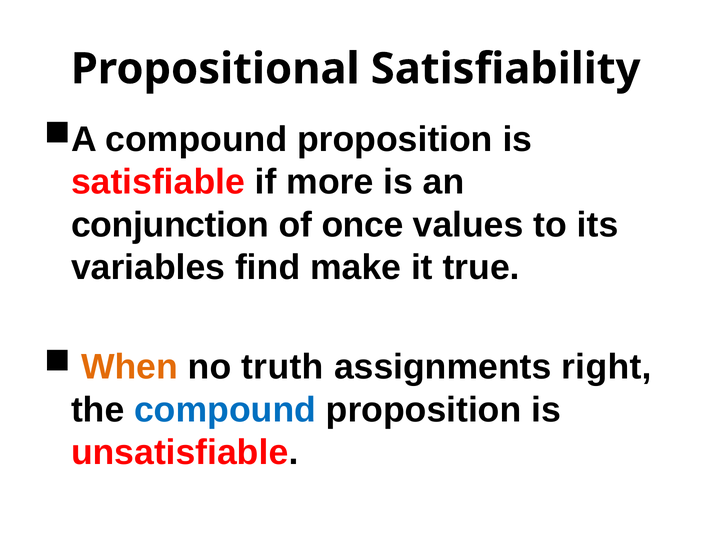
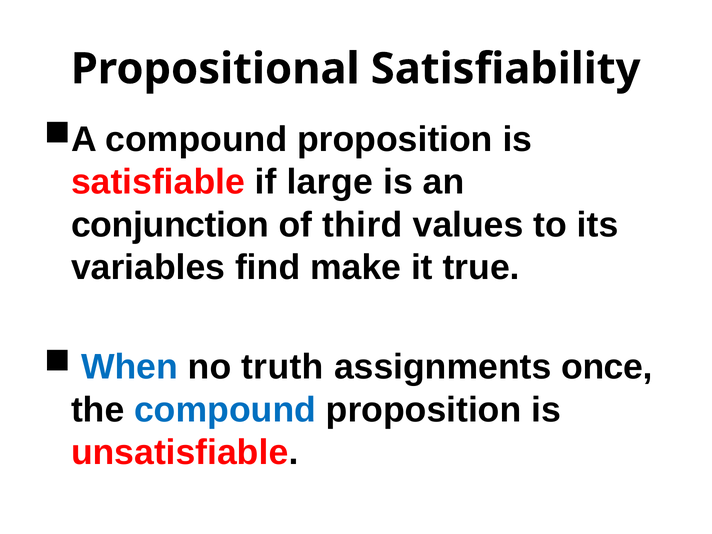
more: more -> large (330, 182)
once: once -> third (362, 225)
When colour: orange -> blue (130, 367)
right: right -> once (607, 367)
